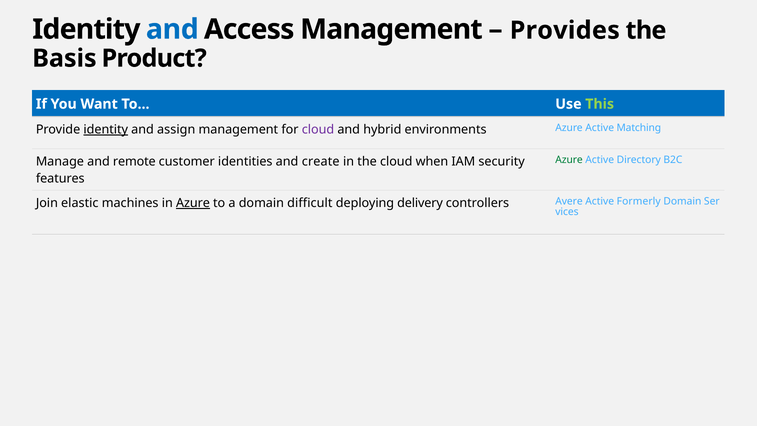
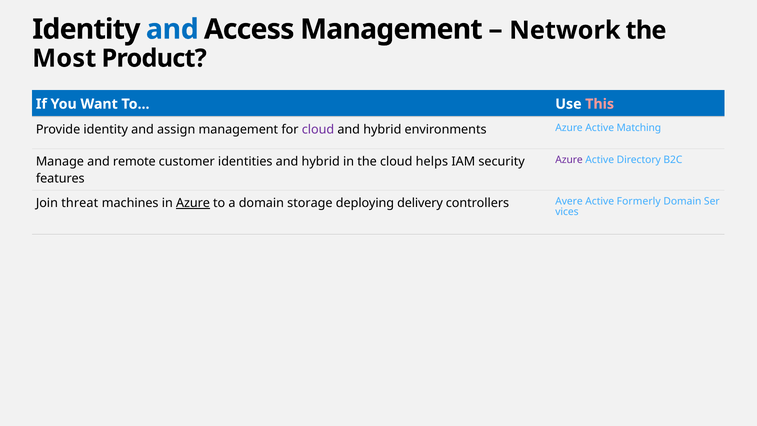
Provides: Provides -> Network (565, 30)
Basis: Basis -> Most (64, 58)
This colour: light green -> pink (600, 104)
identity underline: present -> none (106, 129)
Azure colour: green -> purple (569, 160)
identities and create: create -> hybrid (321, 161)
when: when -> helps (432, 161)
elastic: elastic -> threat (80, 203)
difficult: difficult -> storage (310, 203)
